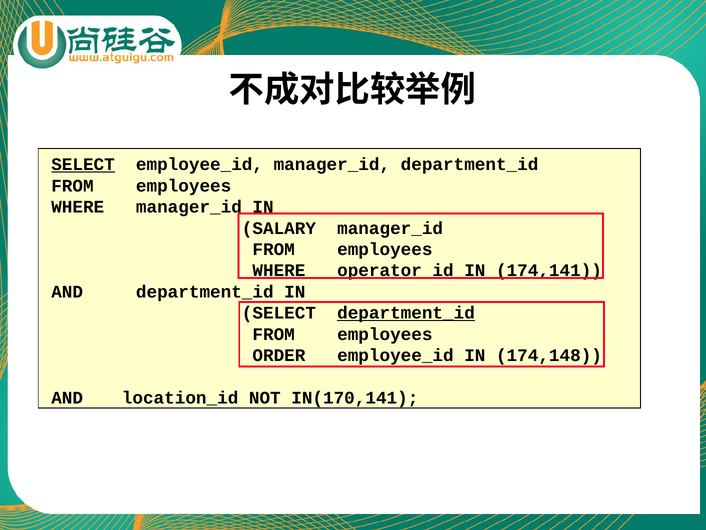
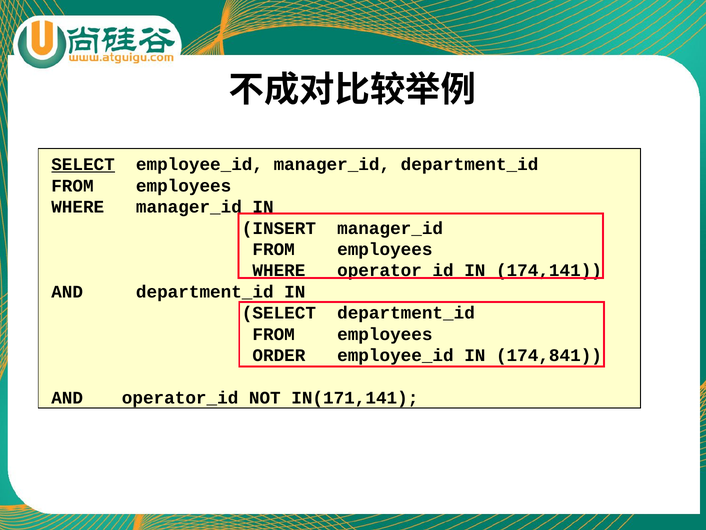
SALARY: SALARY -> INSERT (279, 228)
department_id underline: present -> none (406, 313)
174,148: 174,148 -> 174,841 (549, 355)
AND location_id: location_id -> operator_id (180, 397)
IN(170,141: IN(170,141 -> IN(171,141 (355, 397)
